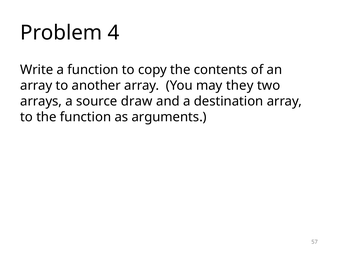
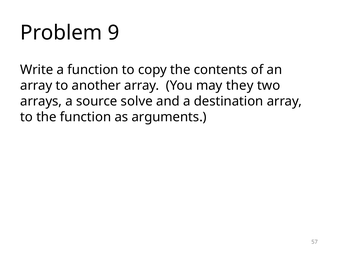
4: 4 -> 9 (114, 33)
draw: draw -> solve (137, 101)
